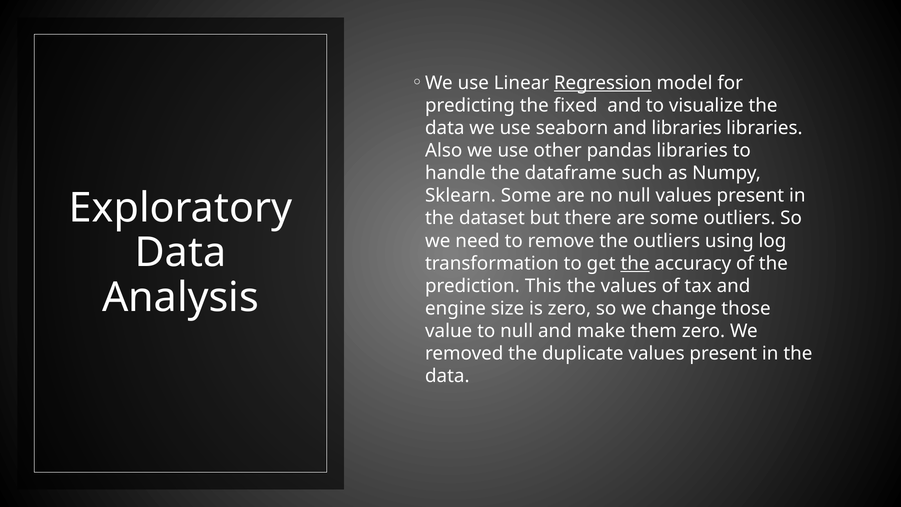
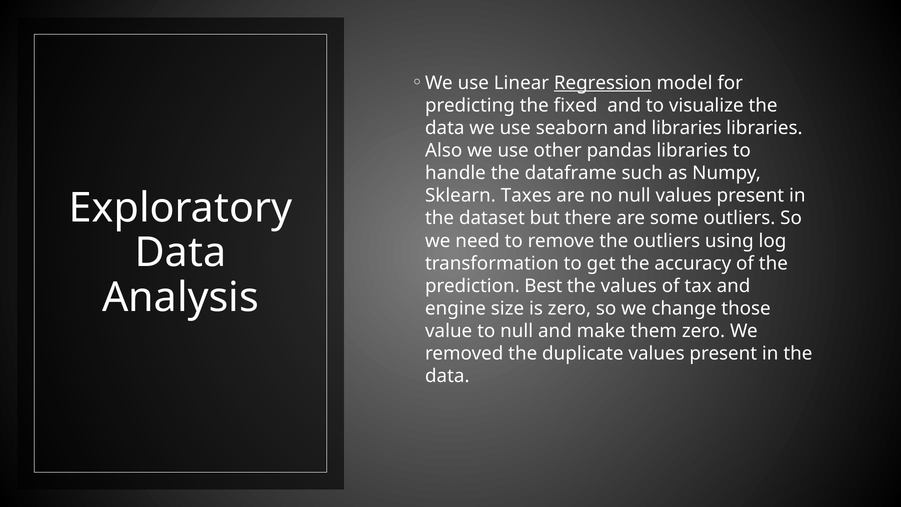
Sklearn Some: Some -> Taxes (526, 196)
the underline: present -> none (635, 263)
This: This -> Best (543, 286)
